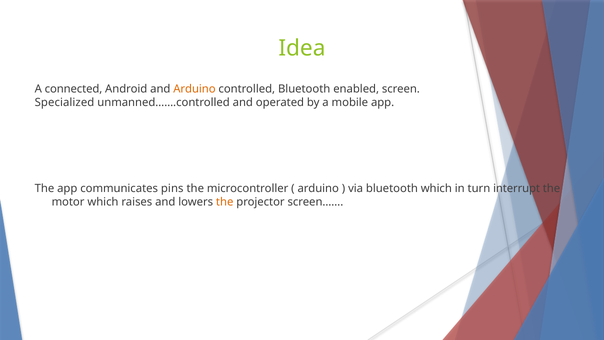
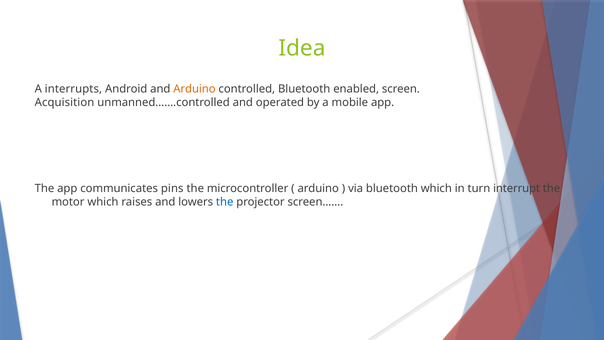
connected: connected -> interrupts (73, 89)
Specialized: Specialized -> Acquisition (65, 102)
the colour: orange -> blue (225, 202)
